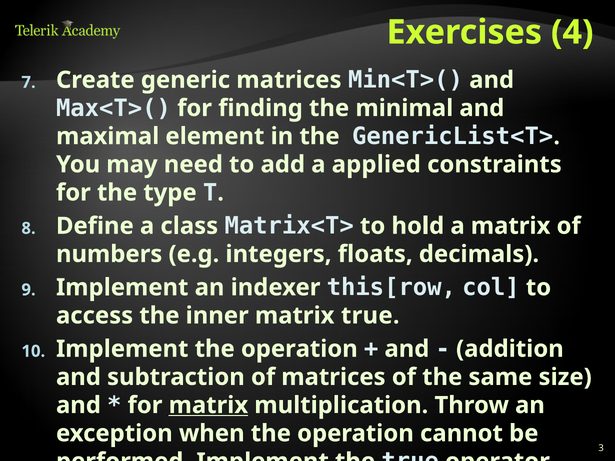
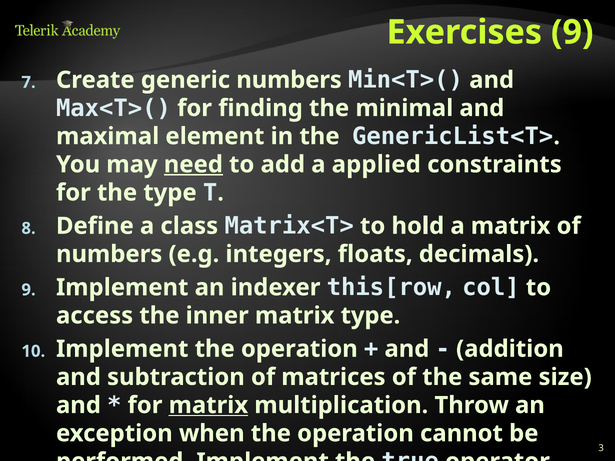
Exercises 4: 4 -> 9 (572, 32)
generic matrices: matrices -> numbers (289, 80)
need underline: none -> present (193, 165)
matrix true: true -> type (370, 316)
